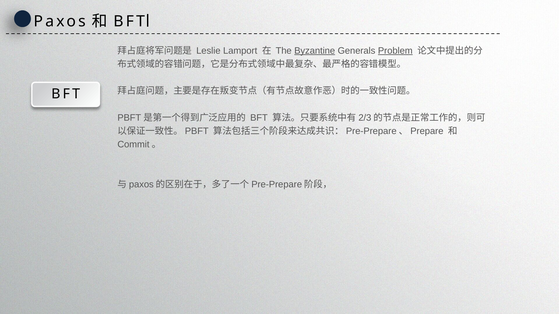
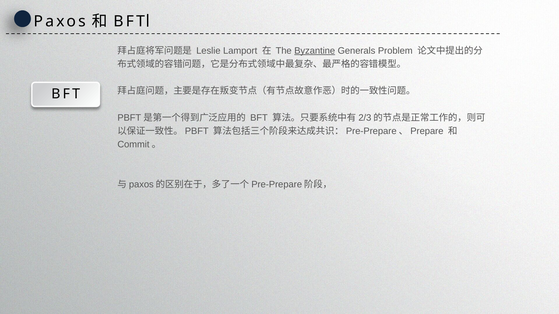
Problem underline: present -> none (395, 51)
